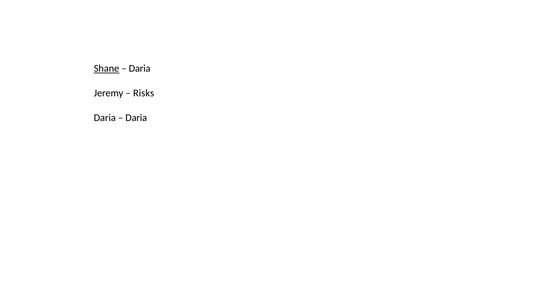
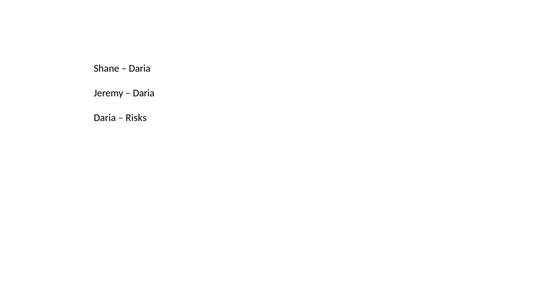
Shane underline: present -> none (107, 68)
Risks: Risks -> Daria (144, 93)
Daria: Daria -> Risks (136, 118)
